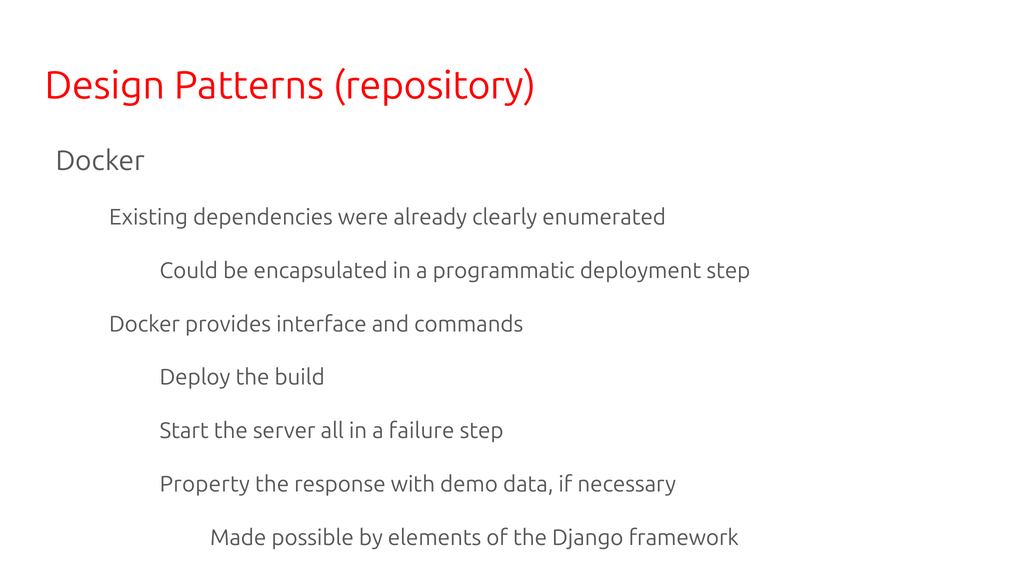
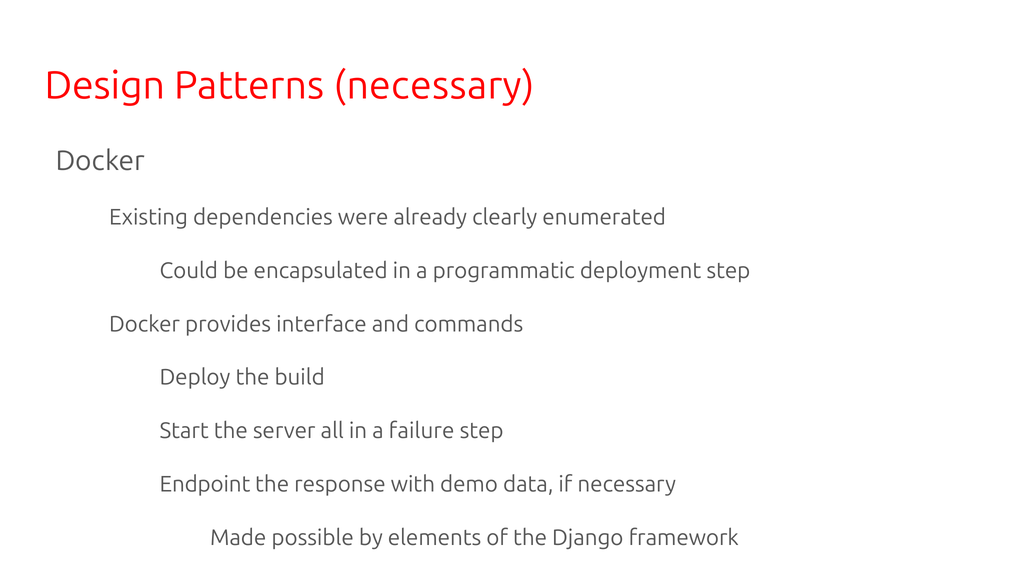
Patterns repository: repository -> necessary (434, 86)
Property: Property -> Endpoint (205, 484)
